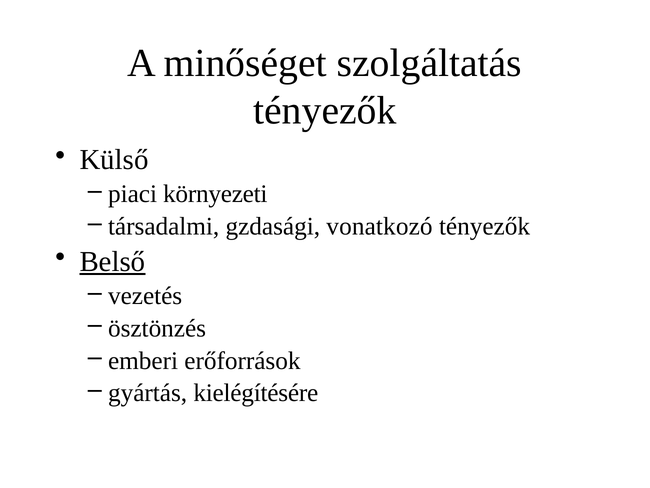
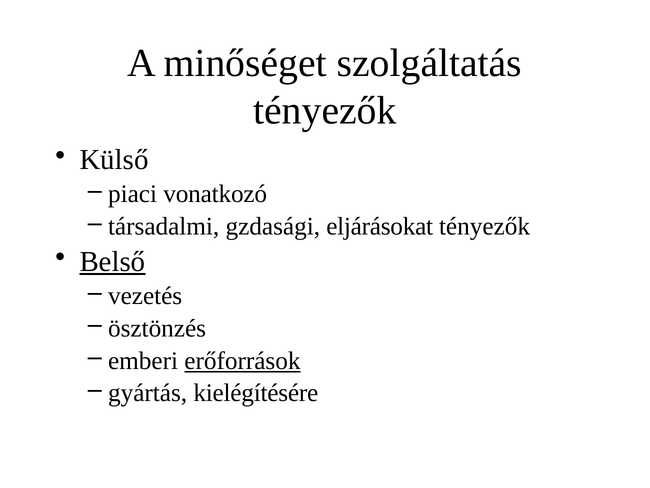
környezeti: környezeti -> vonatkozó (215, 194)
vonatkozó: vonatkozó -> eljárásokat (380, 226)
erőforrások underline: none -> present (242, 360)
